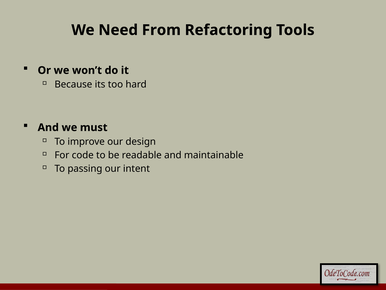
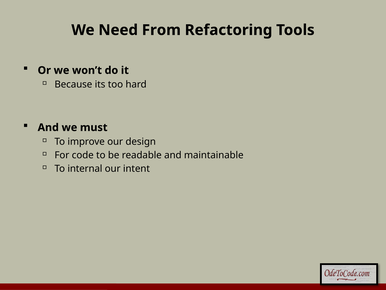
passing: passing -> internal (85, 168)
